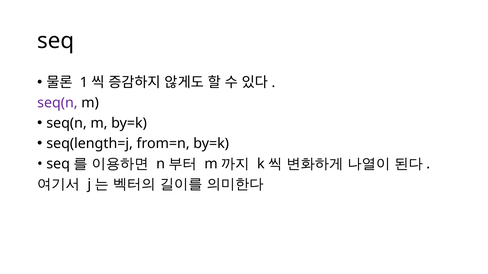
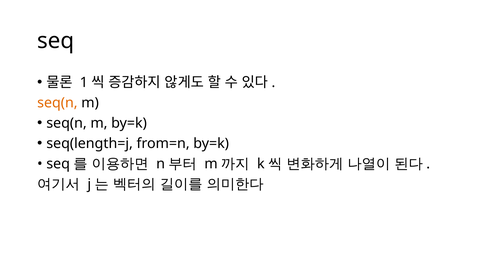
seq(n colour: purple -> orange (57, 103)
